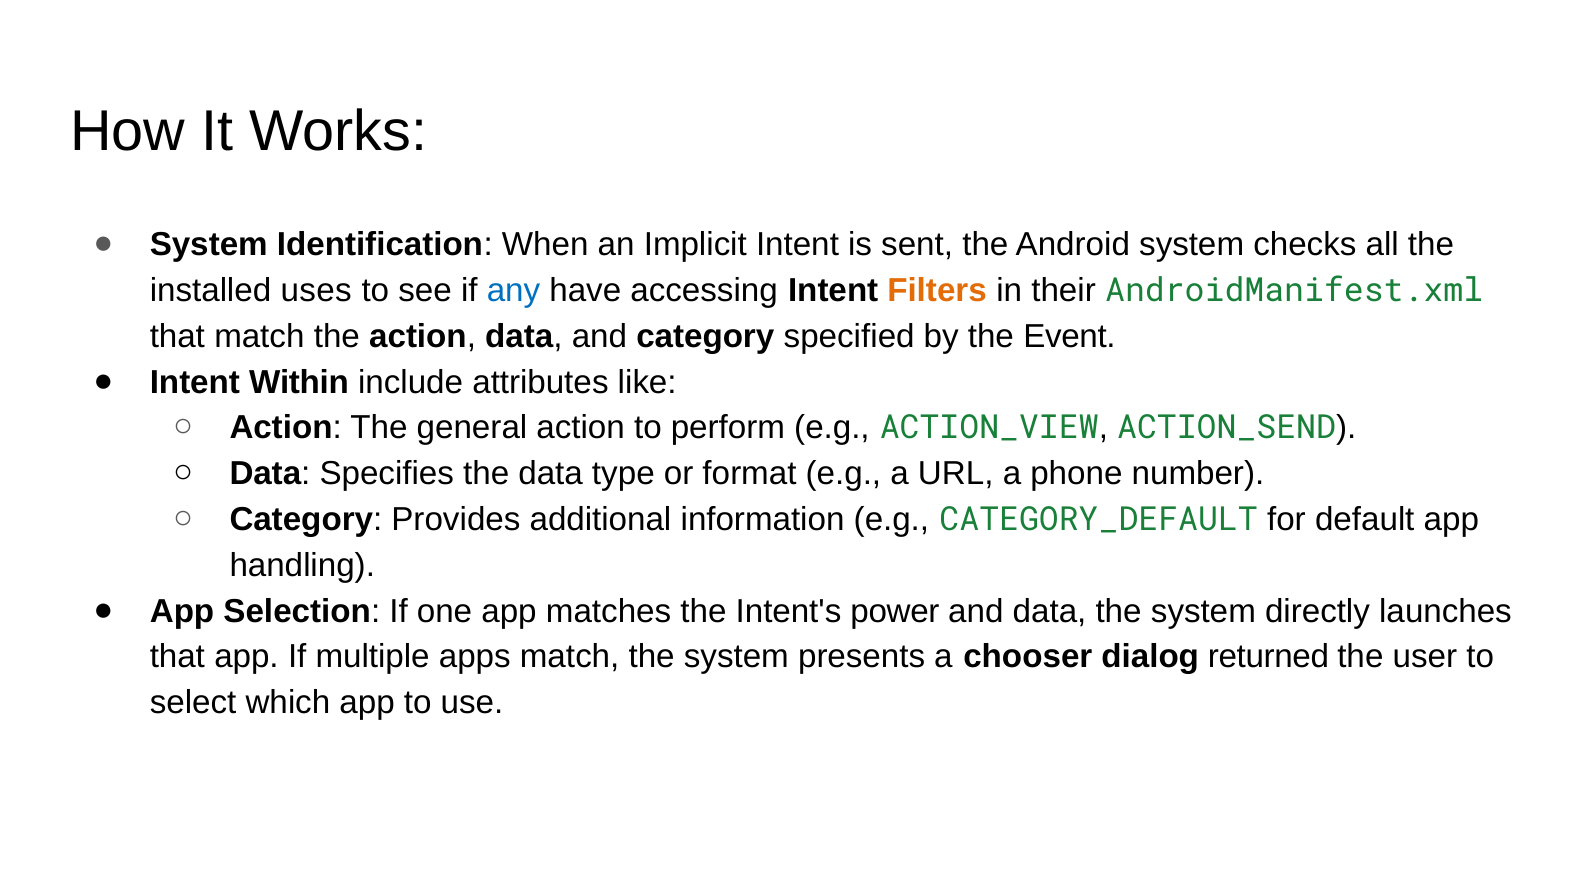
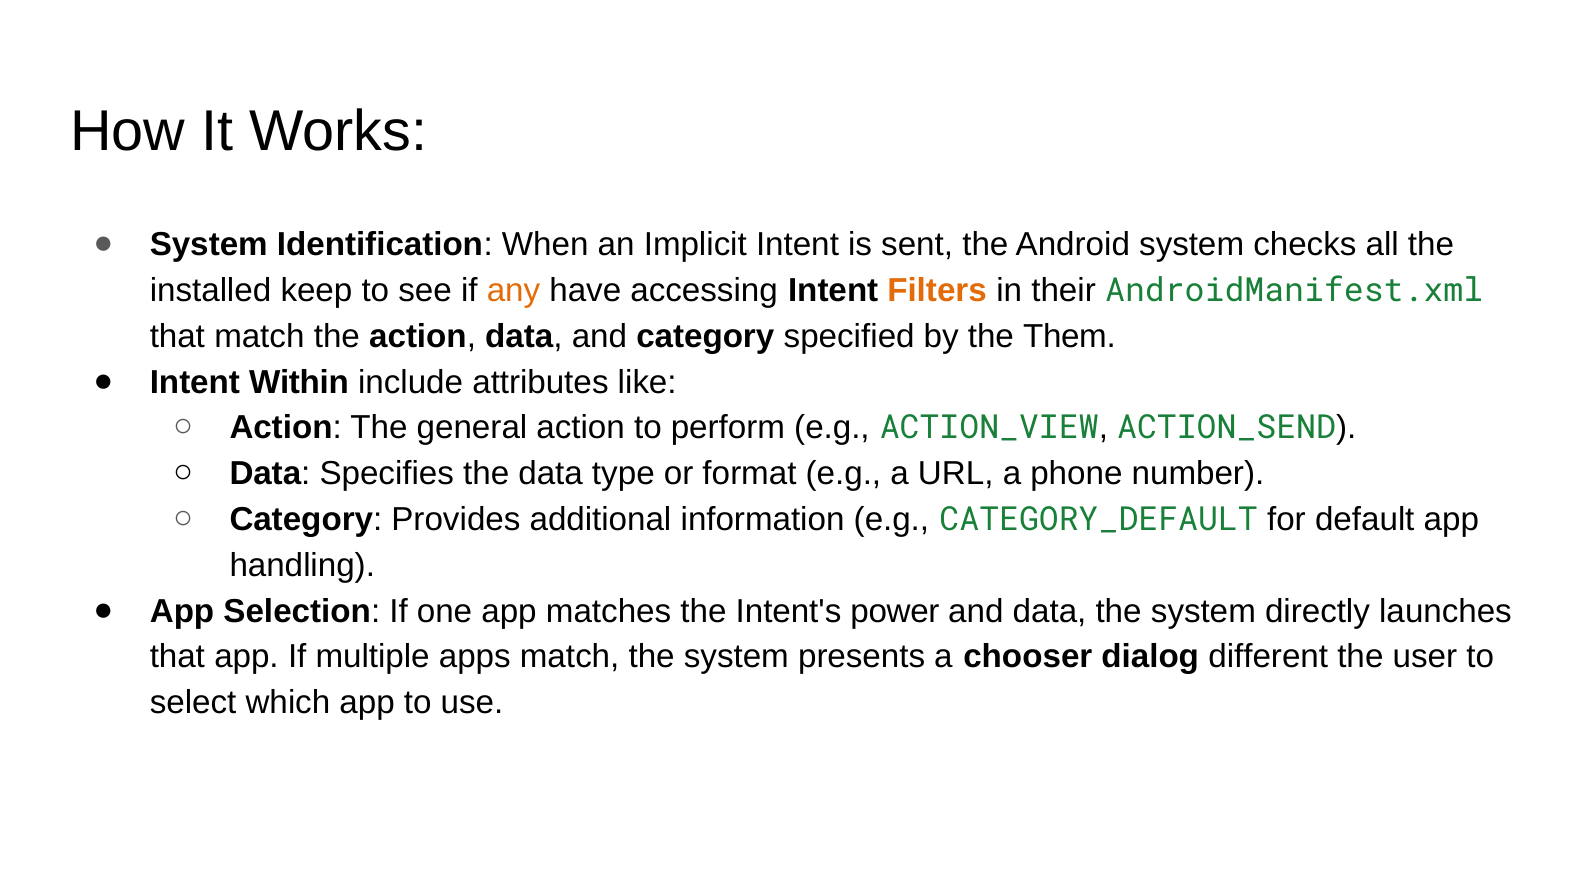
uses: uses -> keep (316, 291)
any colour: blue -> orange (513, 291)
Event: Event -> Them (1069, 336)
returned: returned -> different (1268, 657)
